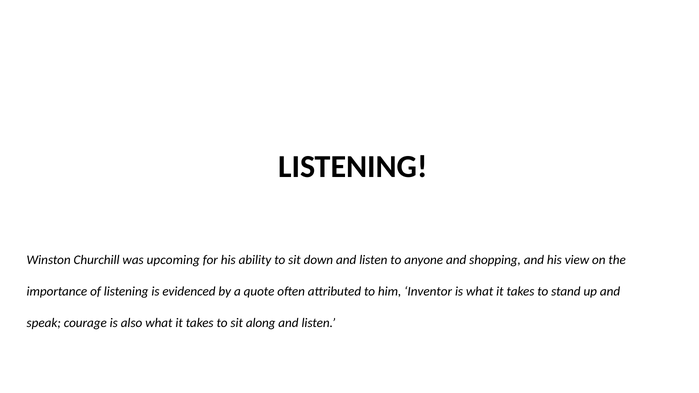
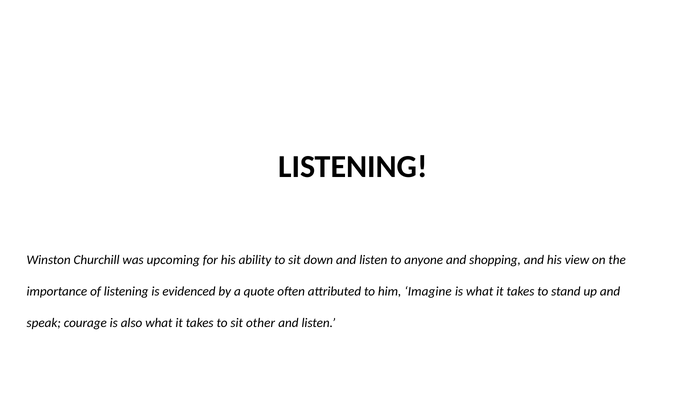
Inventor: Inventor -> Imagine (428, 292)
along: along -> other (261, 323)
